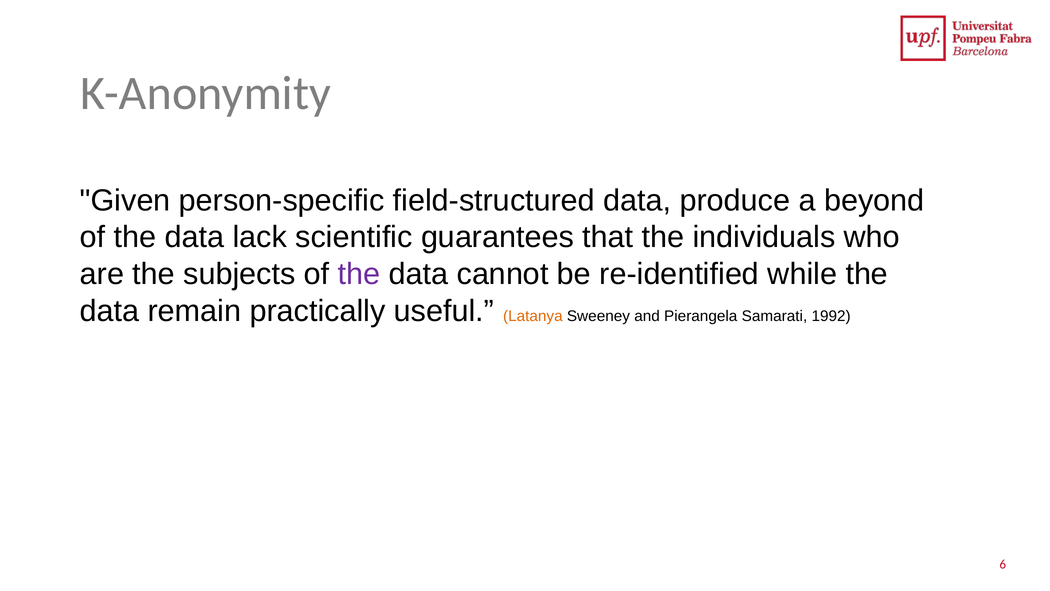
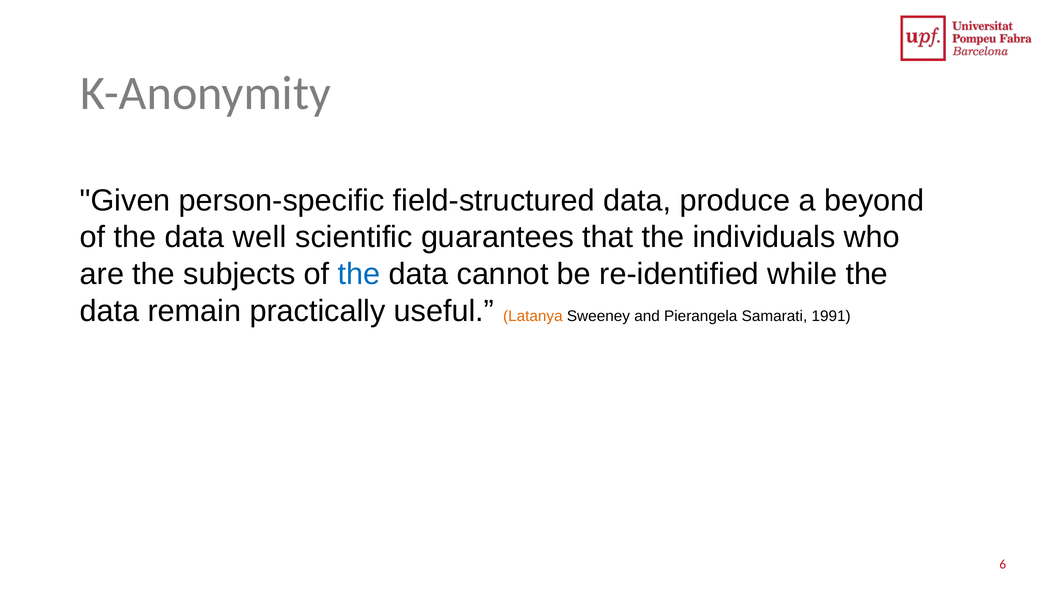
lack: lack -> well (260, 237)
the colour: purple -> blue (359, 274)
1992: 1992 -> 1991 (831, 316)
